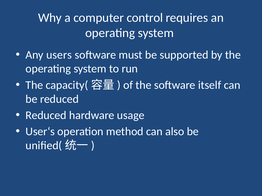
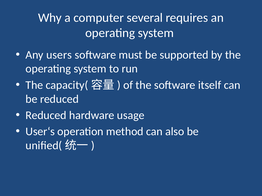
control: control -> several (145, 18)
